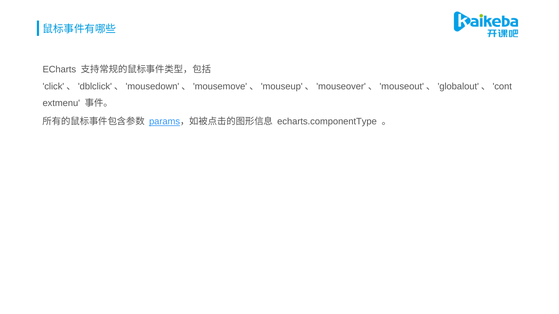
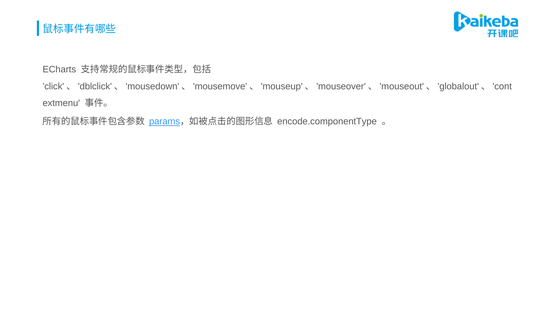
echarts.componentType: echarts.componentType -> encode.componentType (327, 122)
